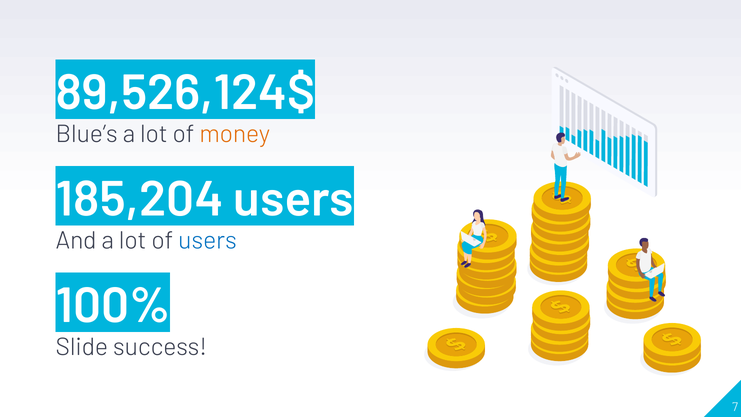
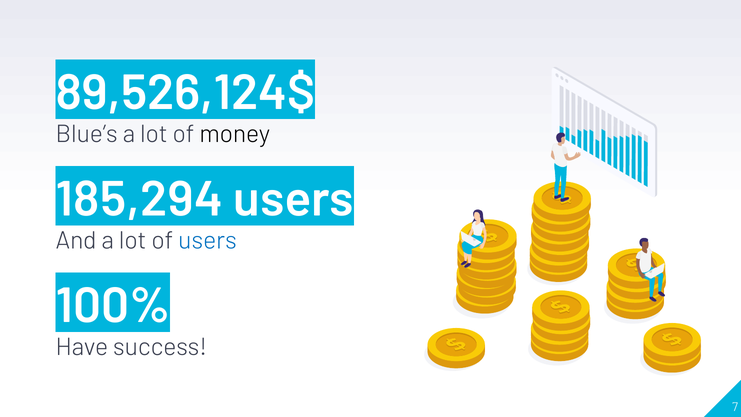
money colour: orange -> black (235, 134)
185,204: 185,204 -> 185,294 (139, 199)
Slide: Slide -> Have (82, 347)
